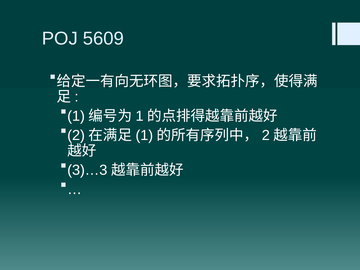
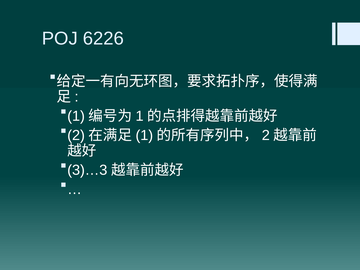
5609: 5609 -> 6226 (103, 39)
